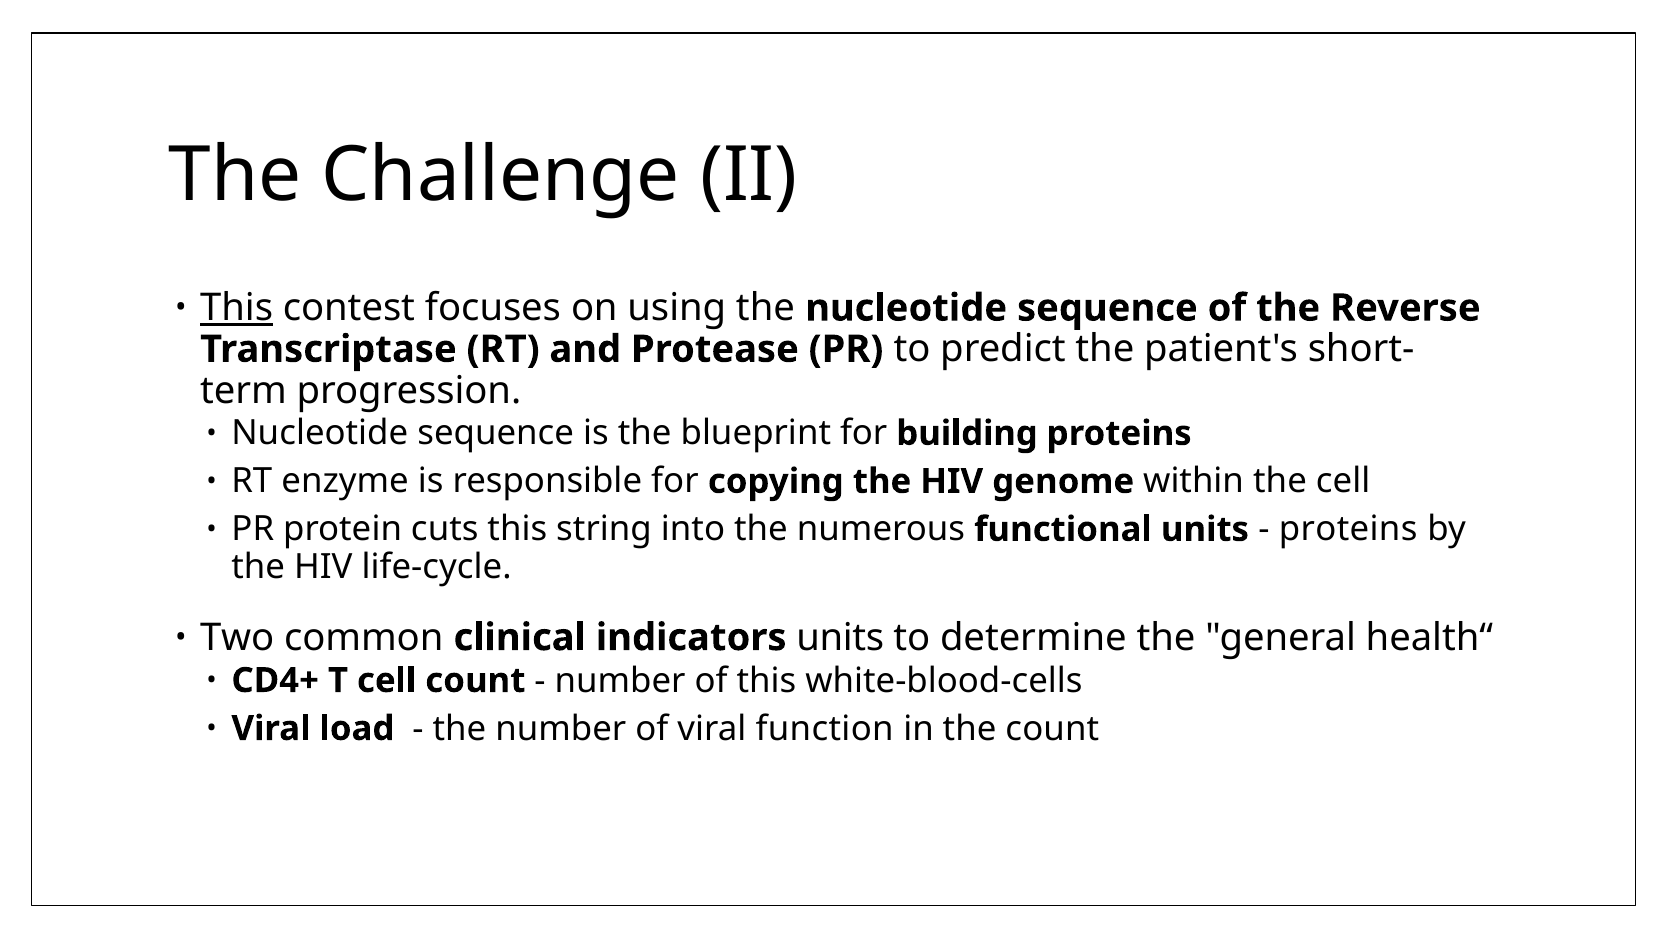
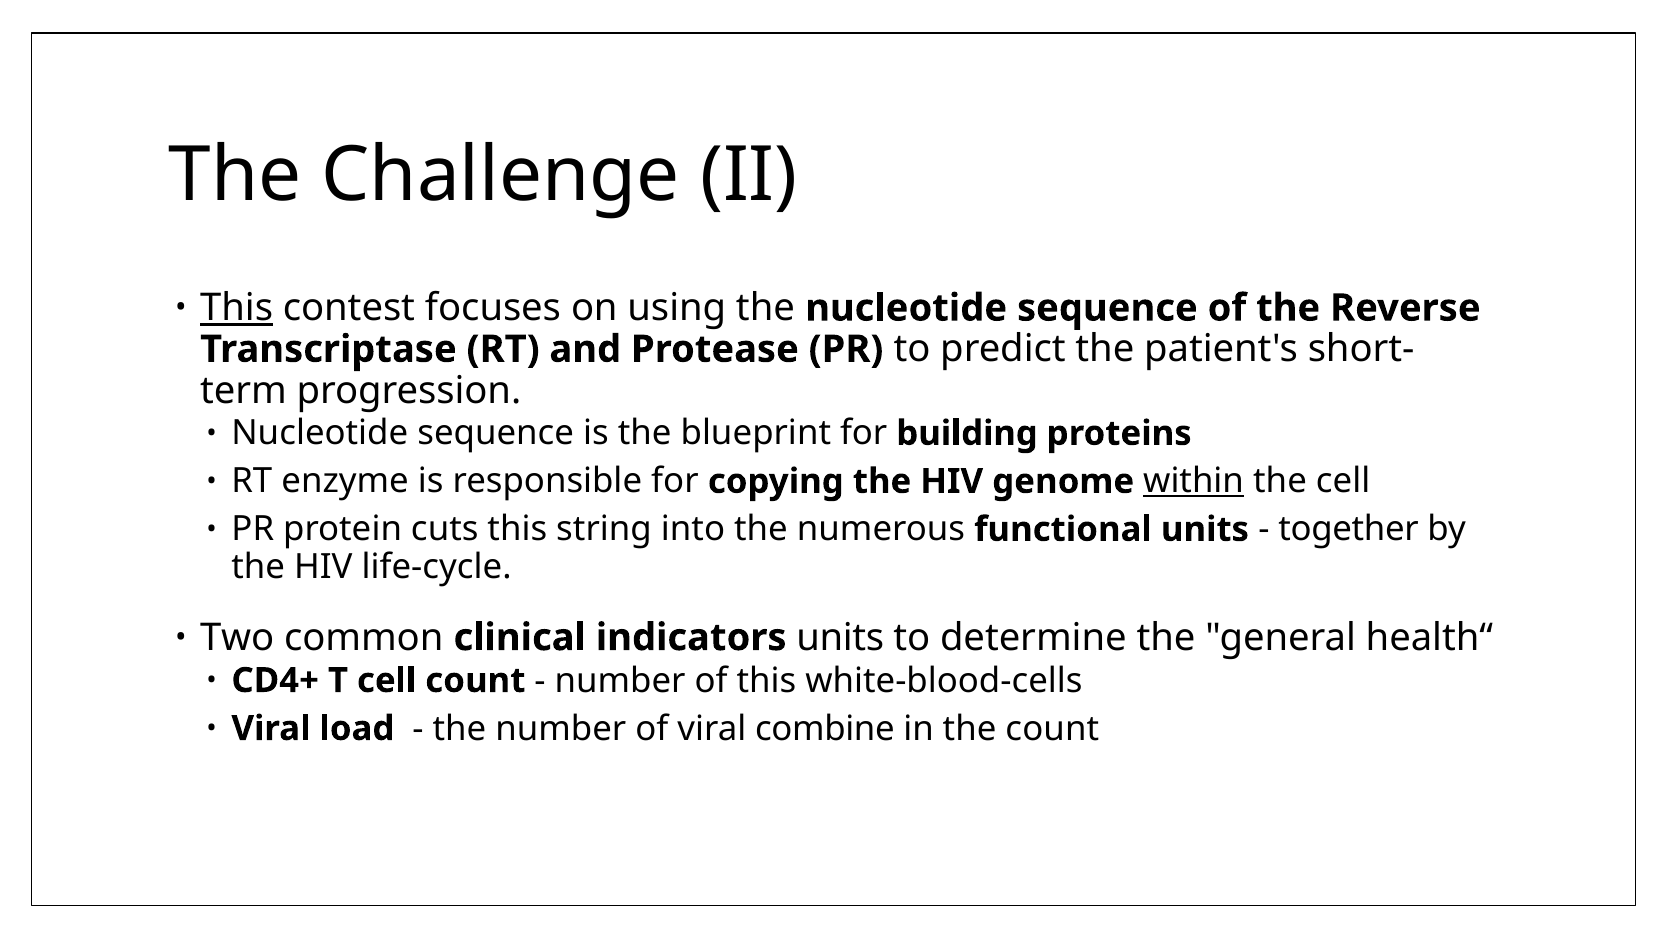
within underline: none -> present (1194, 482)
proteins: proteins -> together (1349, 530)
function: function -> combine (825, 729)
